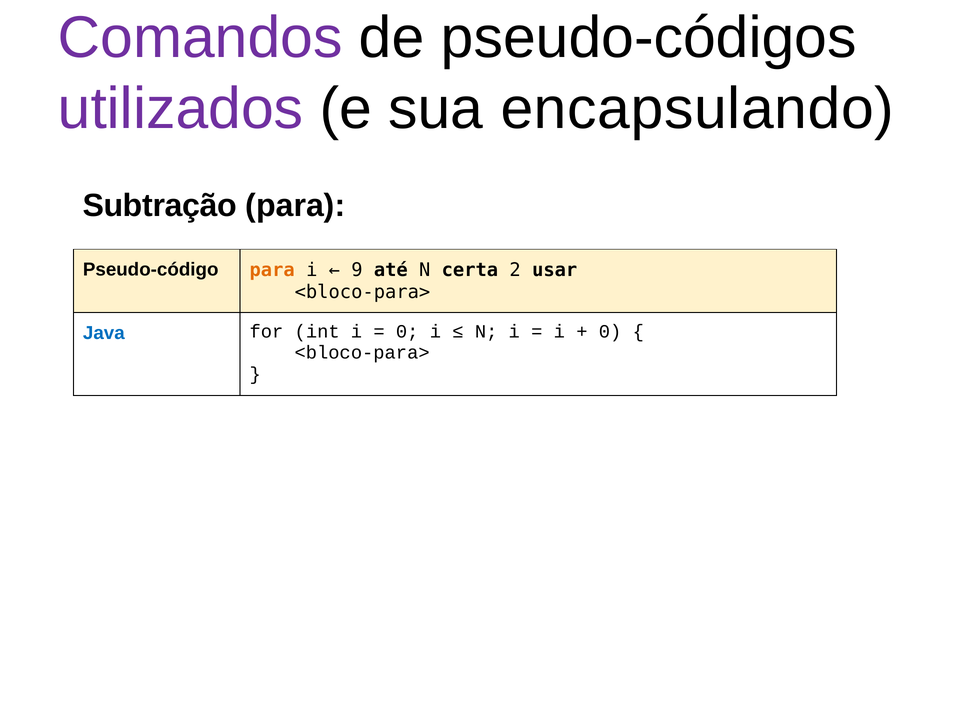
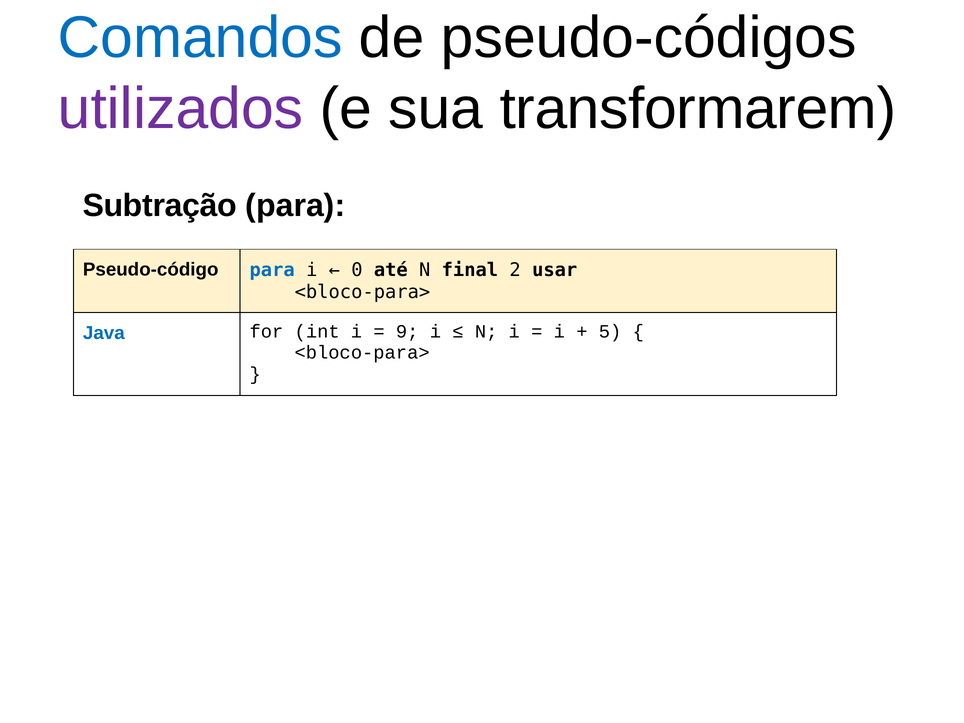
Comandos colour: purple -> blue (200, 38)
encapsulando: encapsulando -> transformarem (698, 109)
para colour: orange -> blue (272, 270)
9: 9 -> 0 (357, 270)
certa: certa -> final (470, 270)
0: 0 -> 9 (407, 332)
0: 0 -> 5 (610, 332)
